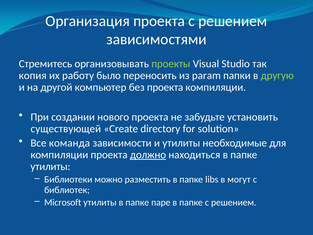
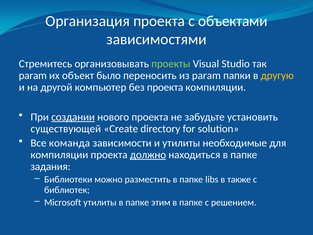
проекта с решением: решением -> объектами (233, 21)
копия: копия -> param (33, 75)
работу: работу -> объект (78, 75)
другую colour: light green -> yellow (277, 75)
создании underline: none -> present (73, 117)
утилиты: утилиты -> задания (50, 166)
могут: могут -> также (239, 179)
паре: паре -> этим (161, 202)
